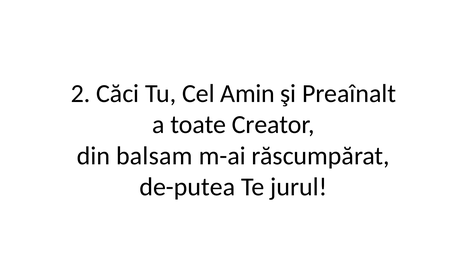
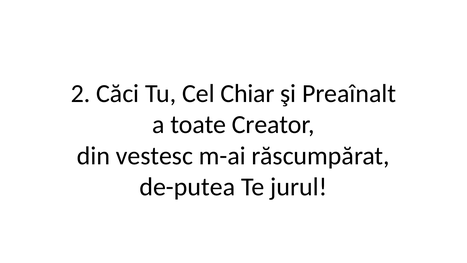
Amin: Amin -> Chiar (248, 93)
balsam: balsam -> vestesc (154, 156)
